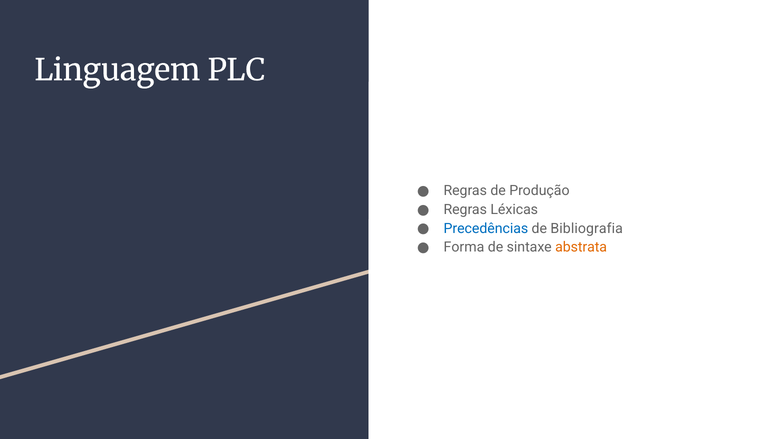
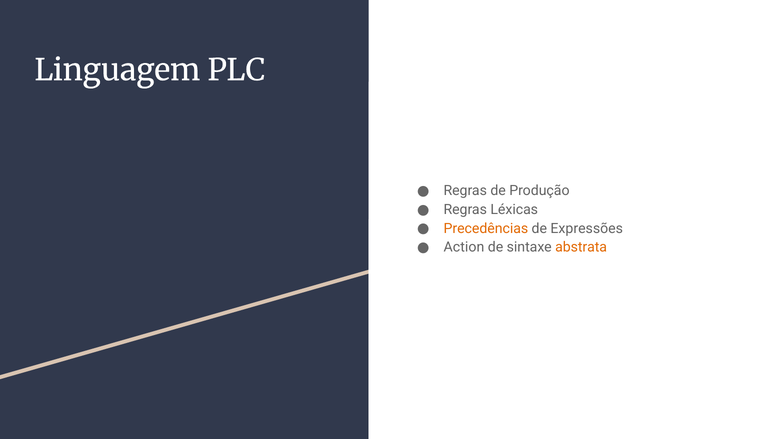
Precedências colour: blue -> orange (486, 229)
Bibliografia: Bibliografia -> Expressões (587, 229)
Forma: Forma -> Action (464, 247)
